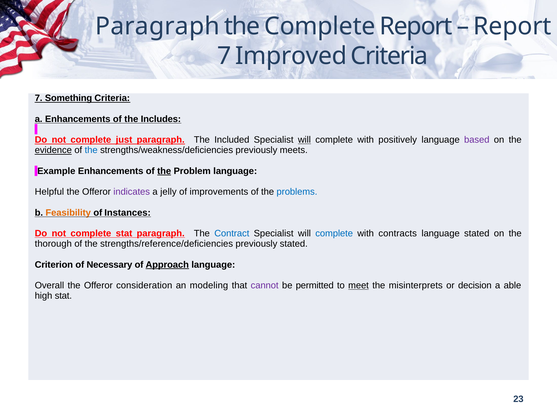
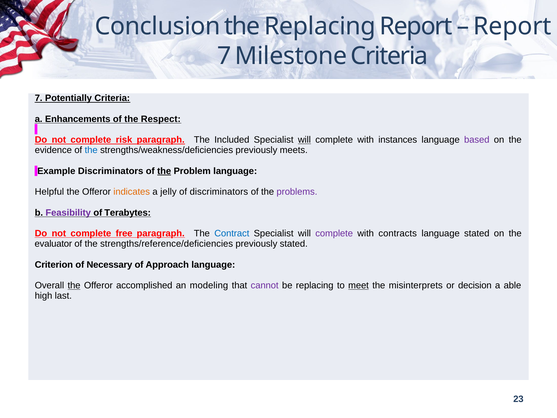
Paragraph: Paragraph -> Conclusion (158, 26)
the Complete: Complete -> Replacing (320, 26)
Improved: Improved -> Milestone (291, 56)
Something: Something -> Potentially (68, 98)
Includes: Includes -> Respect (161, 119)
just: just -> risk (124, 140)
positively: positively -> instances (398, 140)
evidence underline: present -> none (53, 150)
Example Enhancements: Enhancements -> Discriminators (111, 171)
indicates colour: purple -> orange (132, 192)
of improvements: improvements -> discriminators (219, 192)
problems colour: blue -> purple (297, 192)
Feasibility colour: orange -> purple (68, 213)
Instances: Instances -> Terabytes (128, 213)
complete stat: stat -> free (124, 233)
complete colour: blue -> purple (334, 233)
thorough: thorough -> evaluator (53, 244)
Approach underline: present -> none (167, 265)
the underline: none -> present (74, 285)
consideration: consideration -> accomplished (144, 285)
be permitted: permitted -> replacing (315, 285)
high stat: stat -> last (63, 296)
